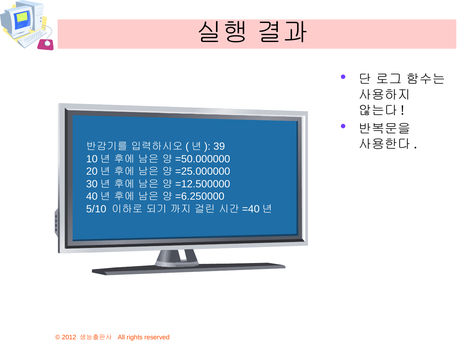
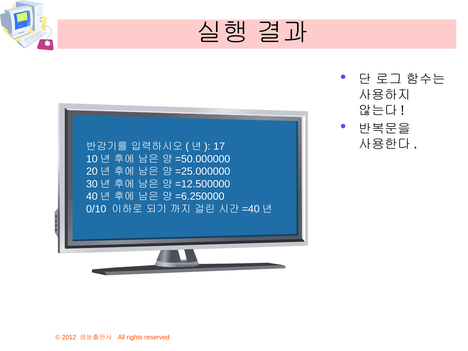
39: 39 -> 17 (219, 147)
5/10: 5/10 -> 0/10 (96, 209)
